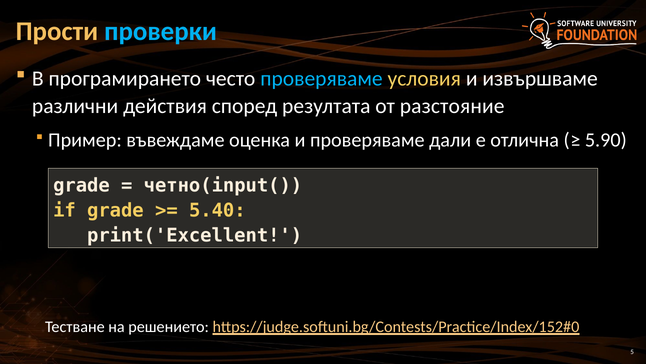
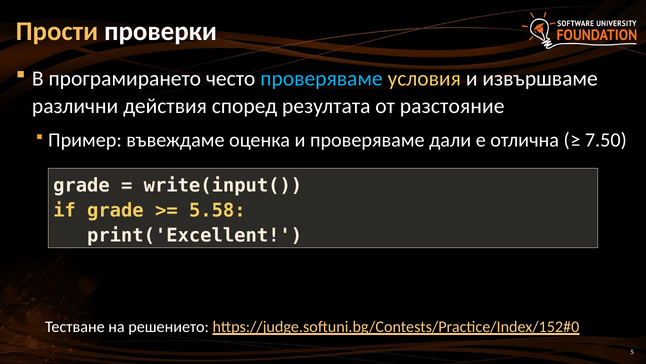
проверки colour: light blue -> white (161, 31)
5.90: 5.90 -> 7.50 (606, 140)
четно(input(: четно(input( -> write(input( (223, 185)
5.40: 5.40 -> 5.58 (217, 210)
